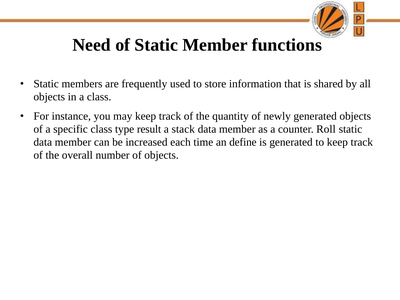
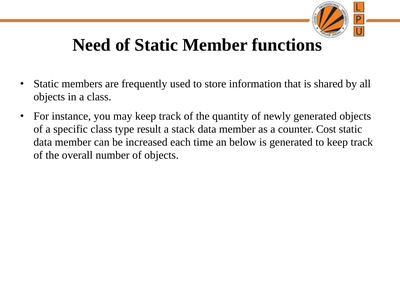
Roll: Roll -> Cost (326, 129)
define: define -> below (243, 142)
